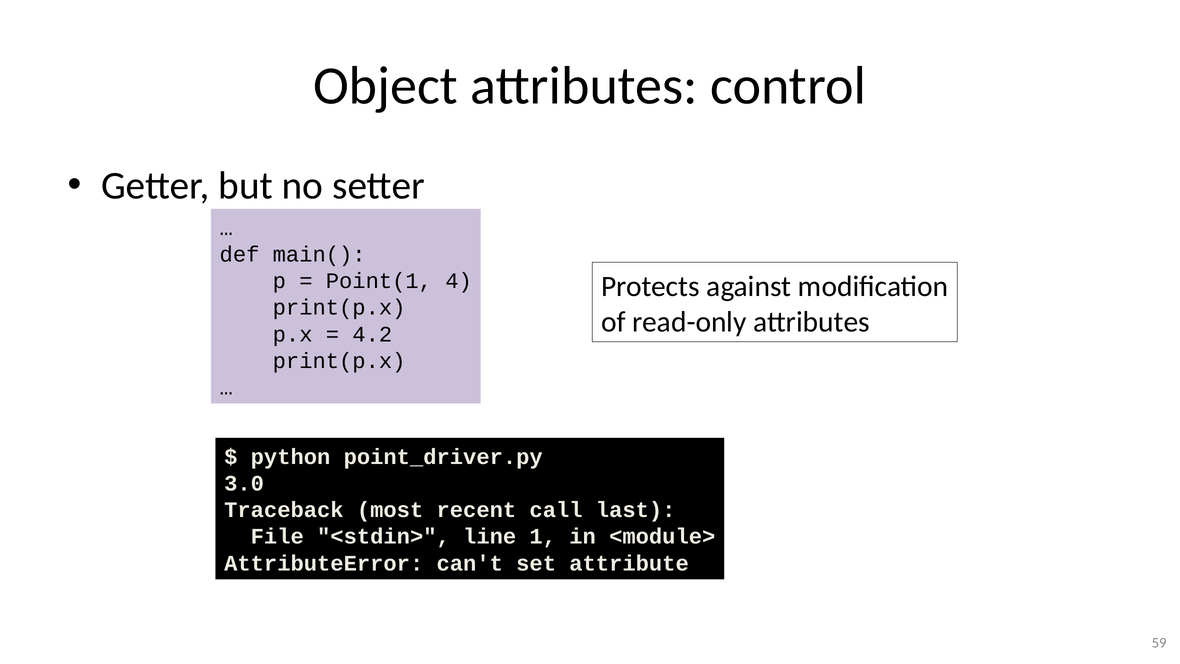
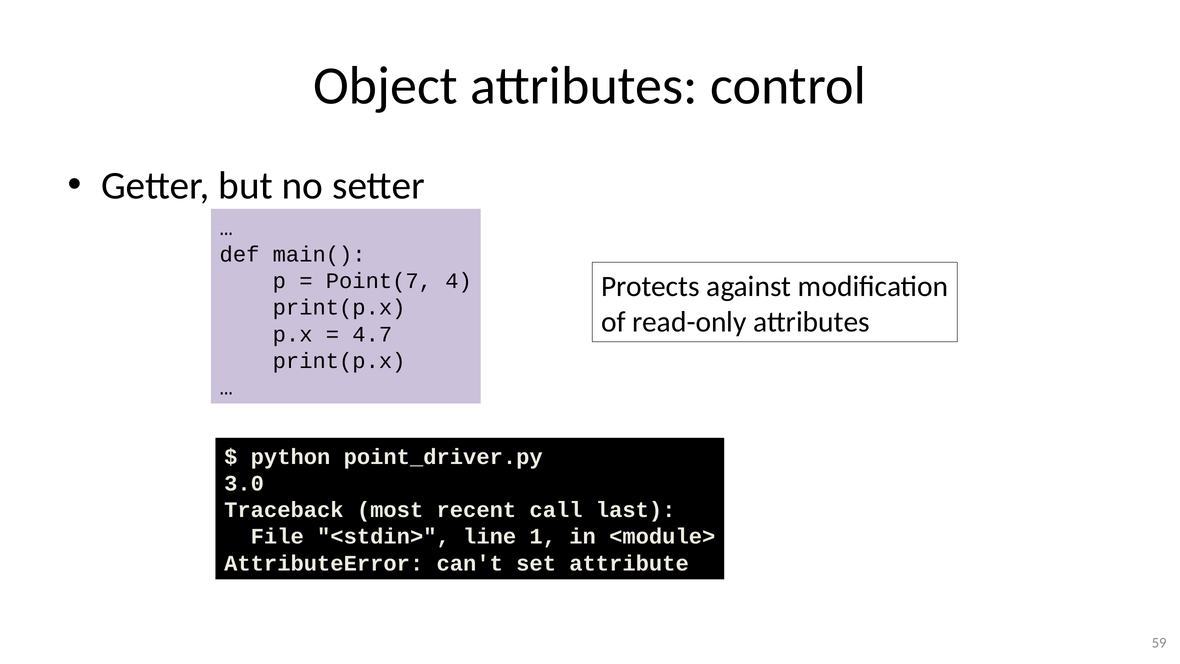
Point(1: Point(1 -> Point(7 (379, 281)
4.2: 4.2 -> 4.7 (372, 334)
